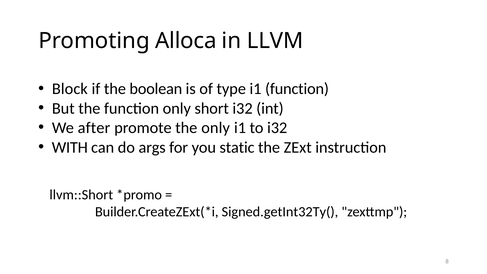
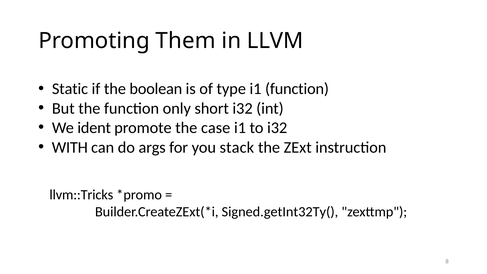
Alloca: Alloca -> Them (186, 41)
Block: Block -> Static (70, 89)
after: after -> ident (94, 128)
the only: only -> case (216, 128)
static: static -> stack (237, 147)
llvm::Short: llvm::Short -> llvm::Tricks (81, 195)
